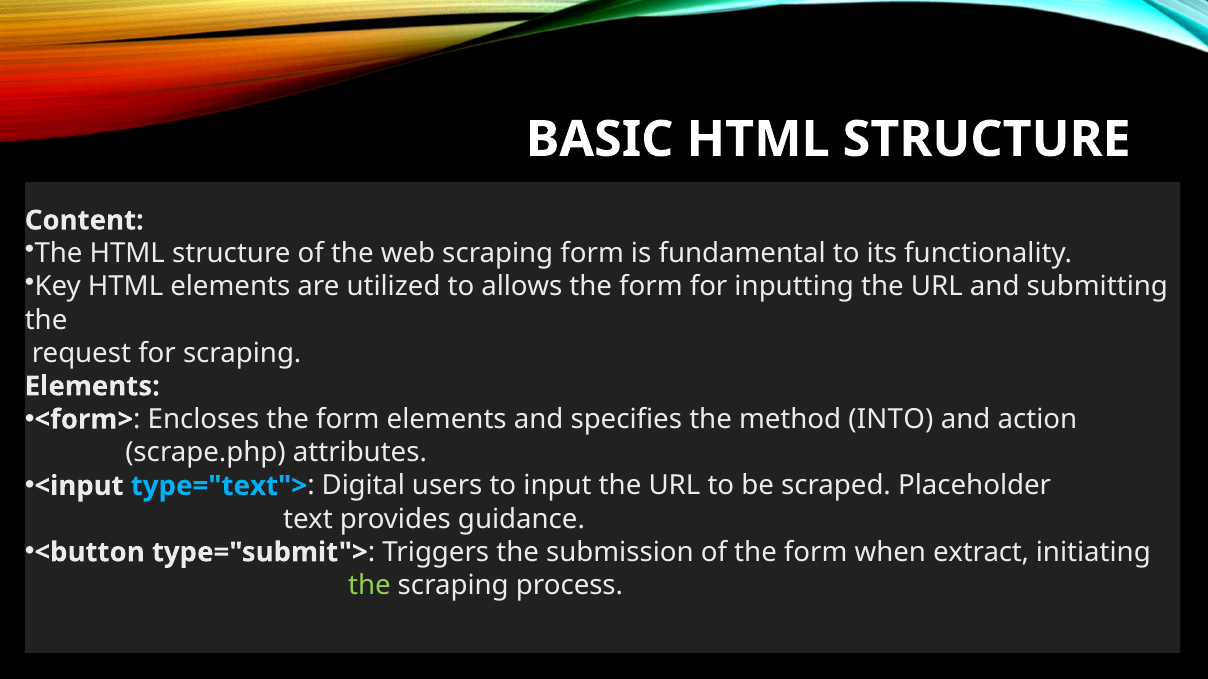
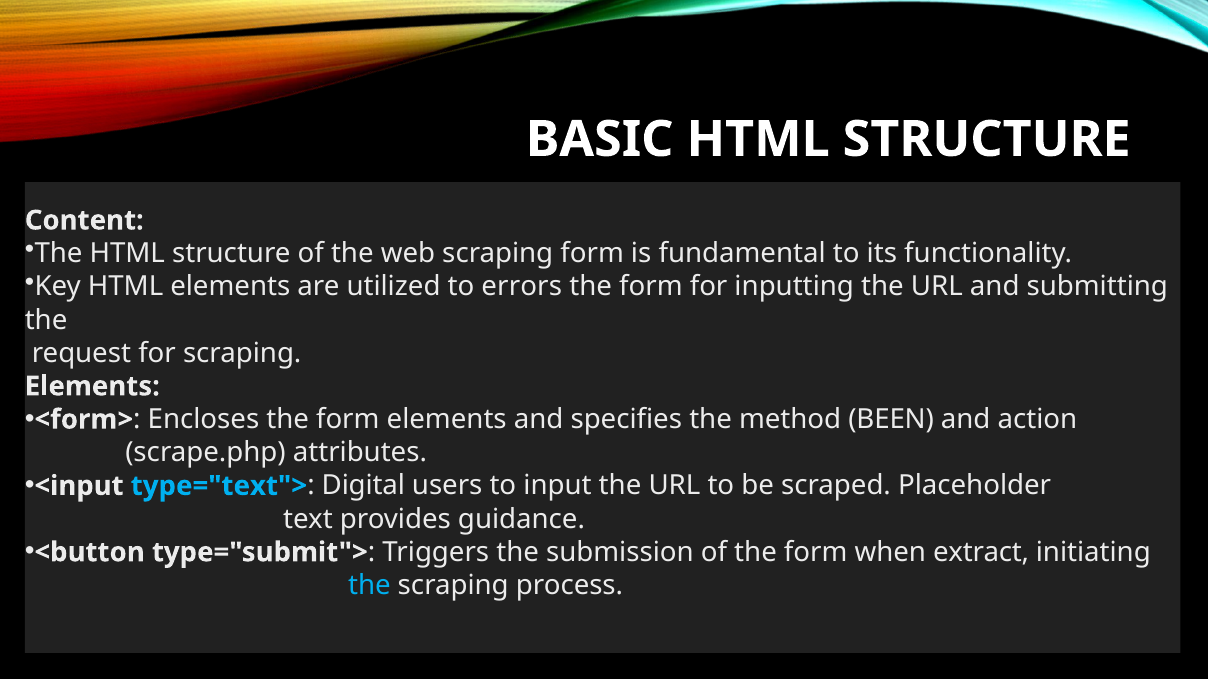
allows: allows -> errors (522, 287)
INTO: INTO -> BEEN (891, 420)
the colour: light green -> light blue (369, 586)
